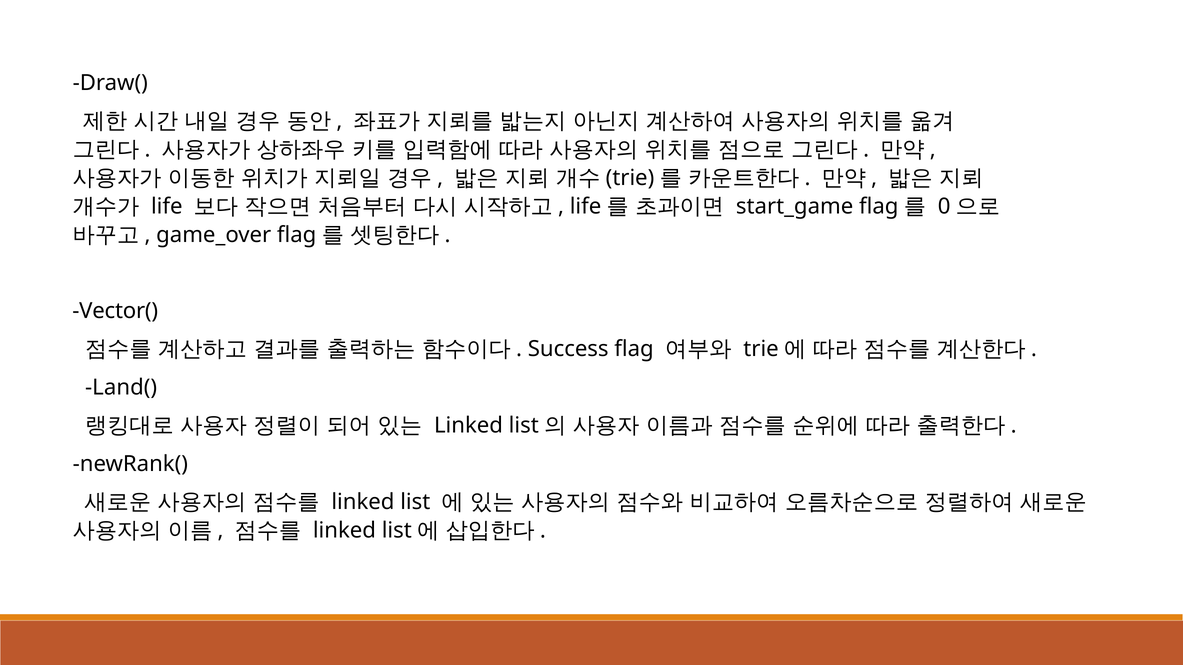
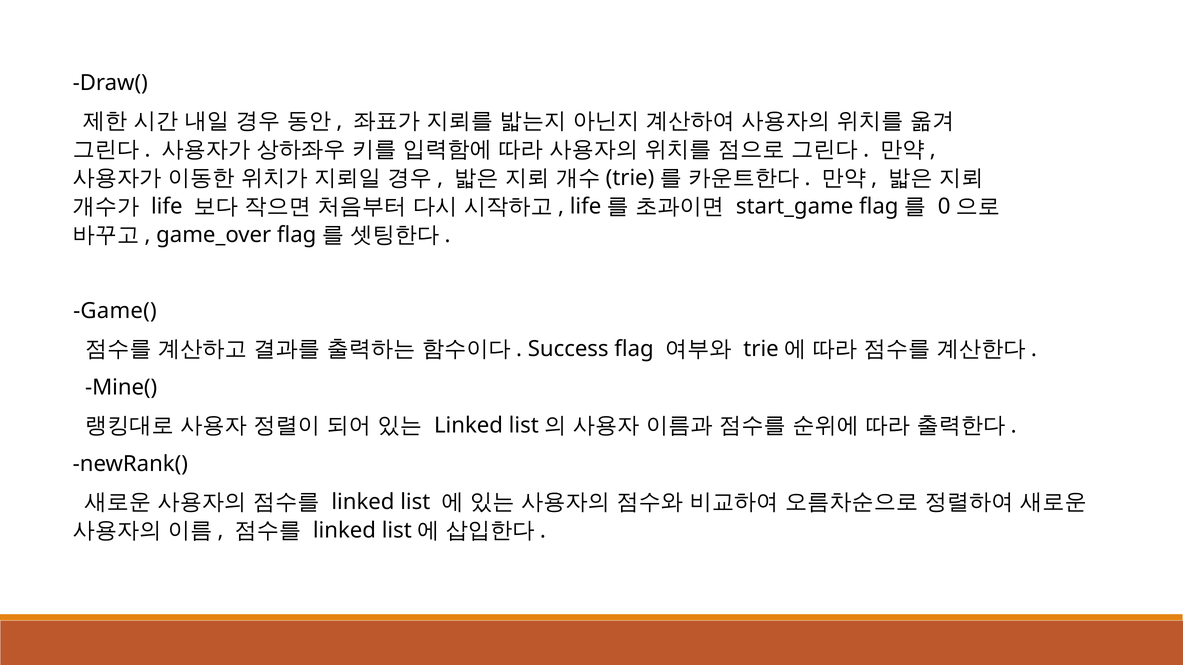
Vector(: Vector( -> Game( (115, 311)
Land(: Land( -> Mine( (121, 388)
